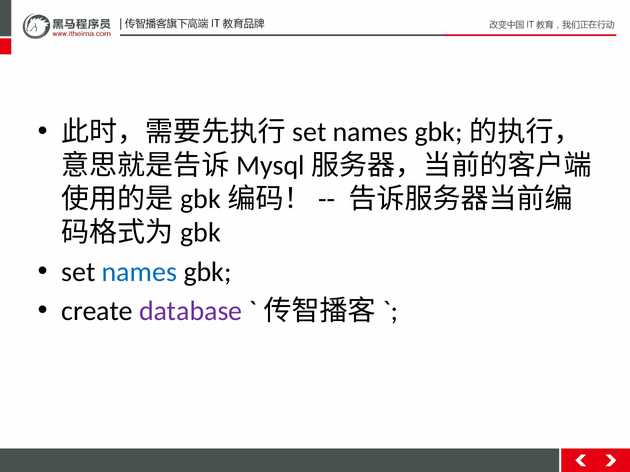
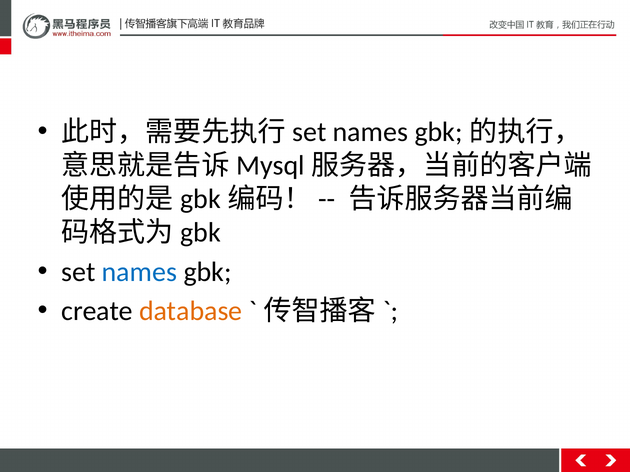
database colour: purple -> orange (191, 311)
